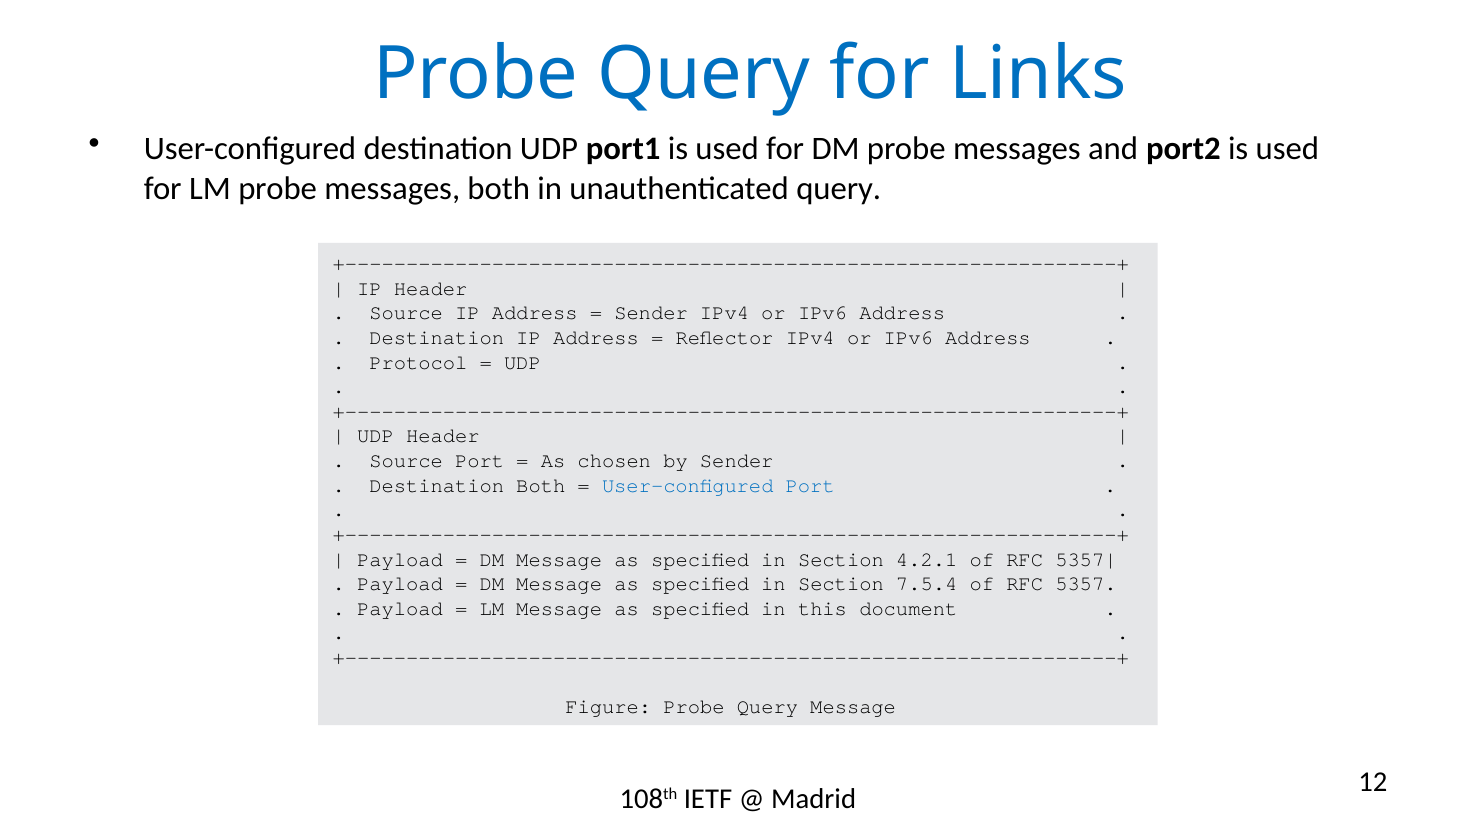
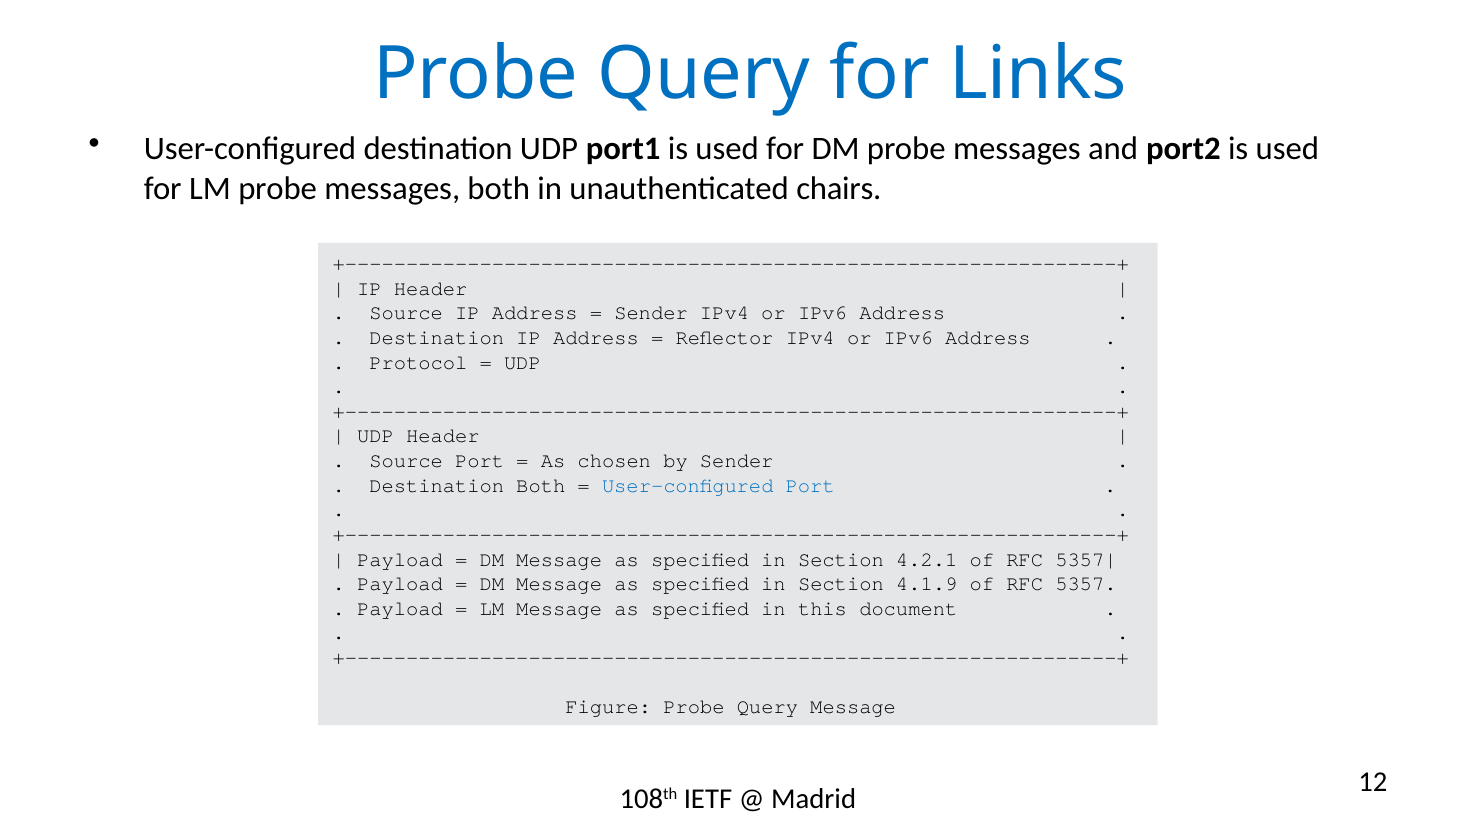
unauthenticated query: query -> chairs (839, 188)
7.5.4: 7.5.4 -> 4.1.9 (927, 584)
